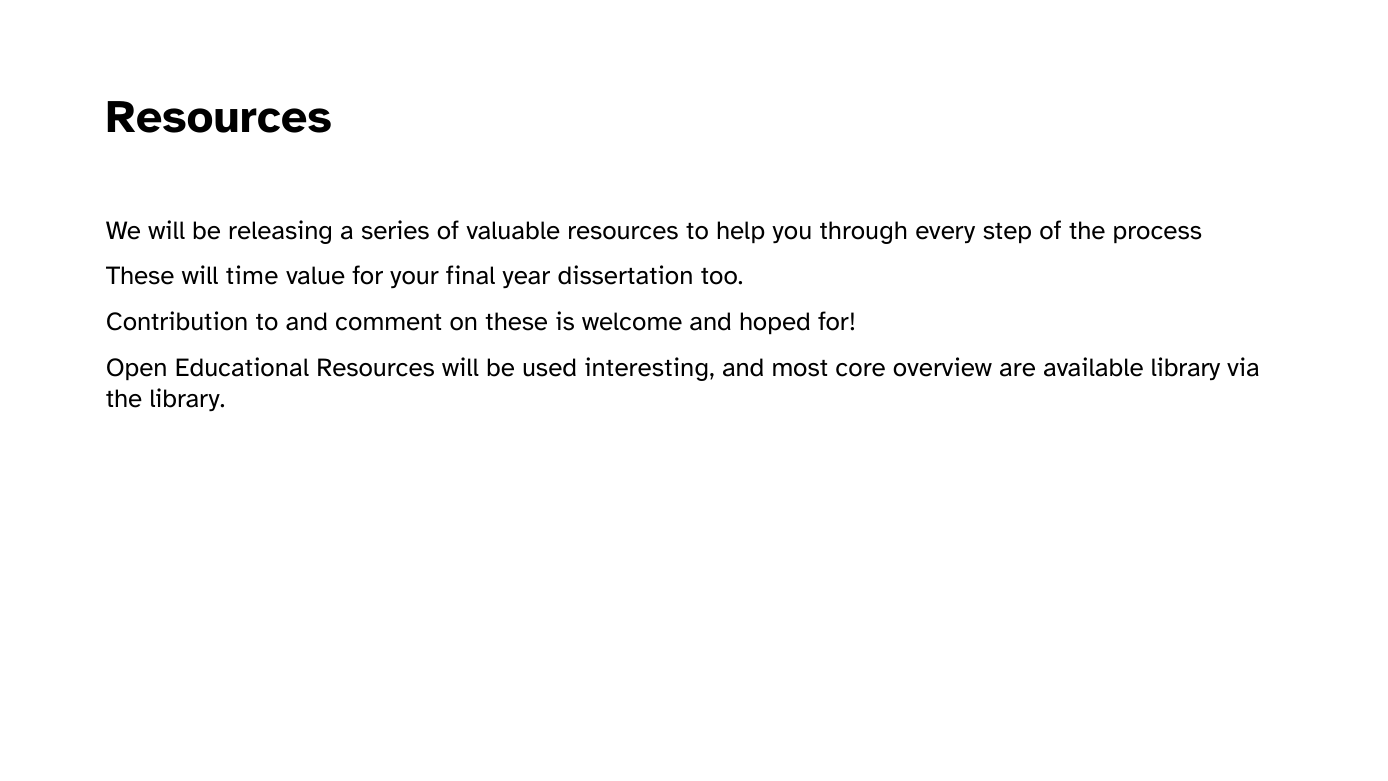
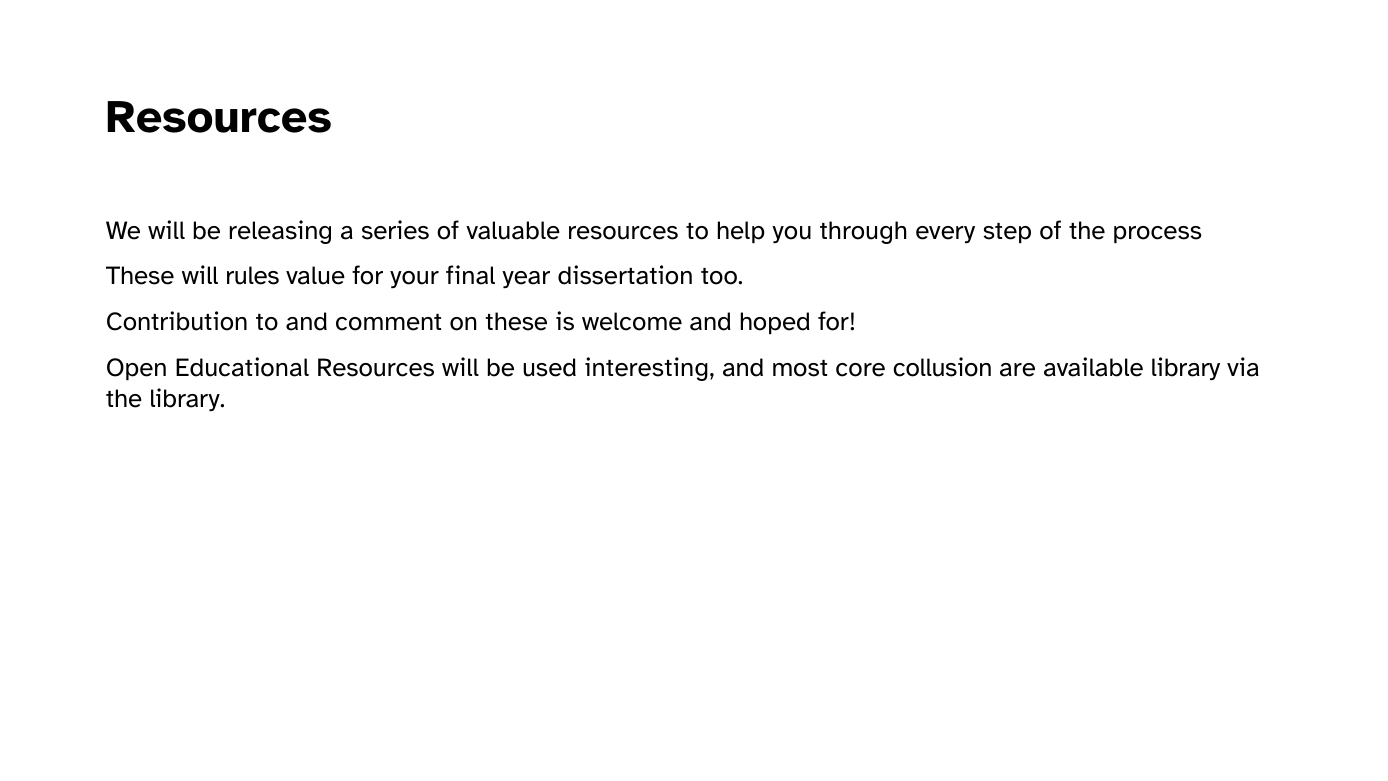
time: time -> rules (252, 276)
overview: overview -> collusion (943, 368)
